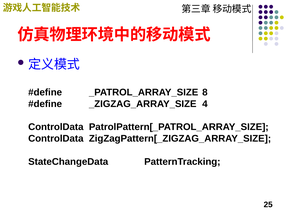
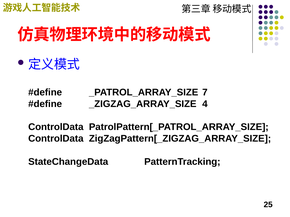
8: 8 -> 7 (205, 92)
